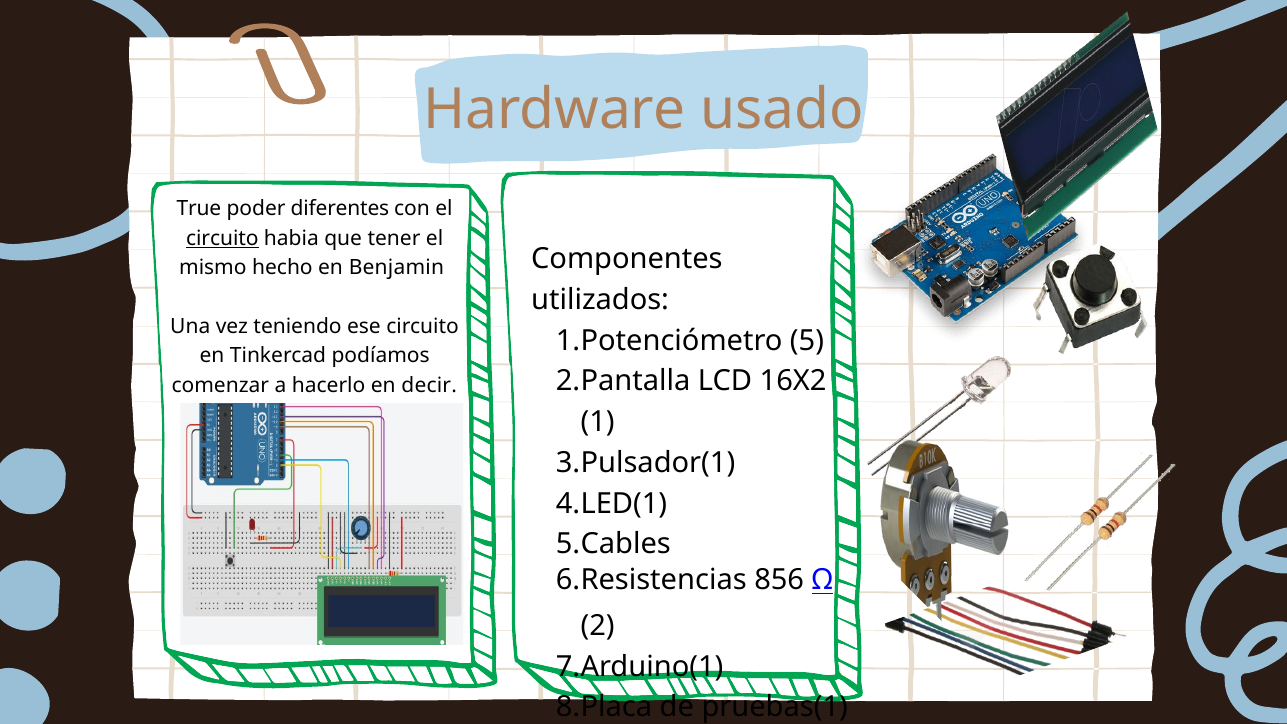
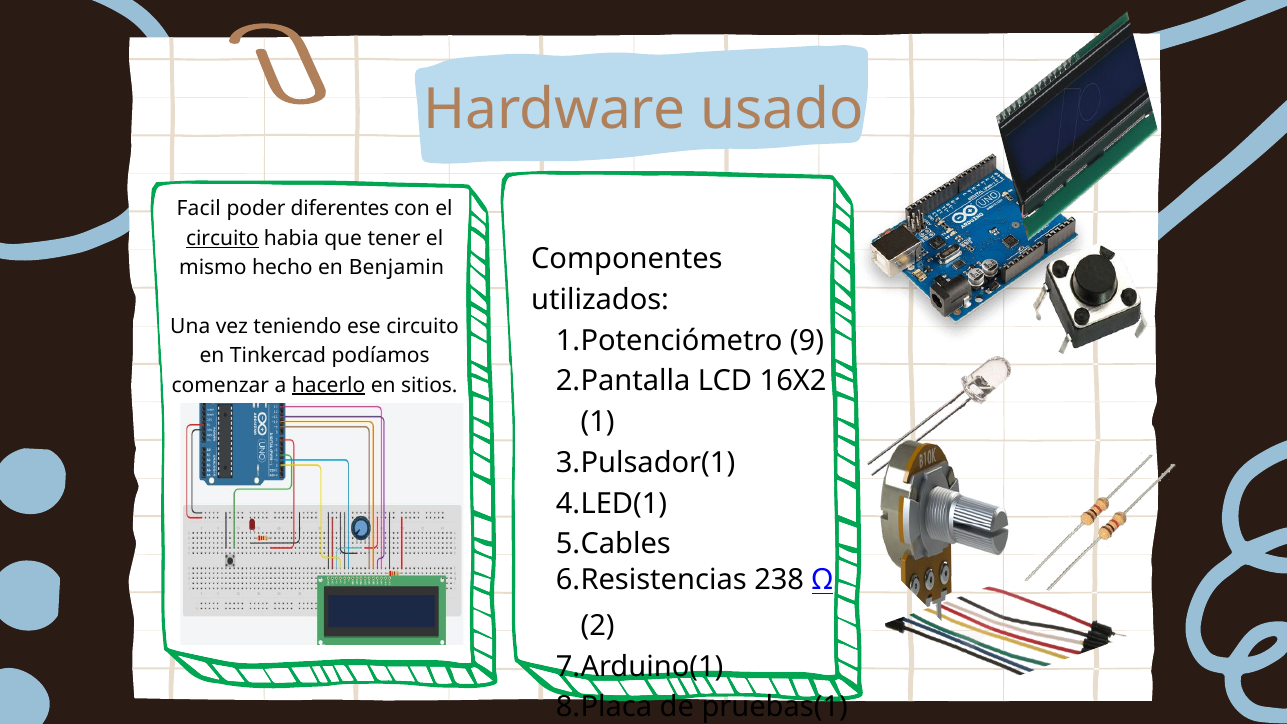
True: True -> Facil (199, 209)
5: 5 -> 9 (807, 341)
hacerlo underline: none -> present (329, 385)
decir: decir -> sitios (429, 385)
856: 856 -> 238 (779, 580)
